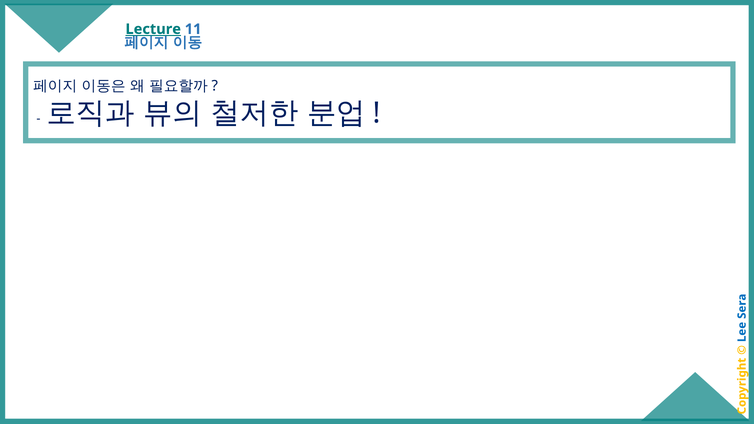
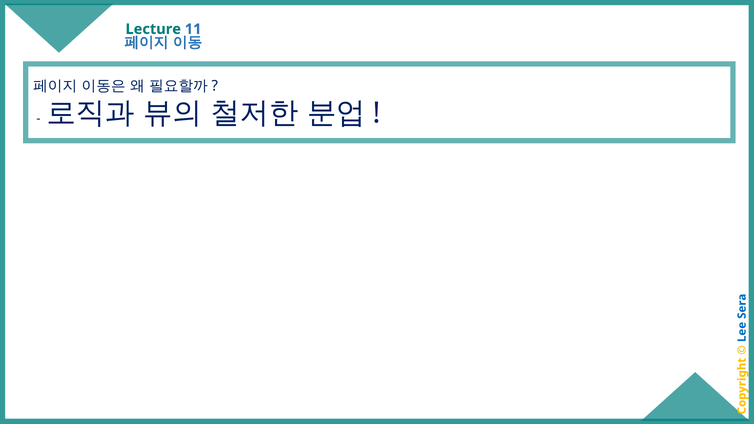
Lecture underline: present -> none (153, 29)
